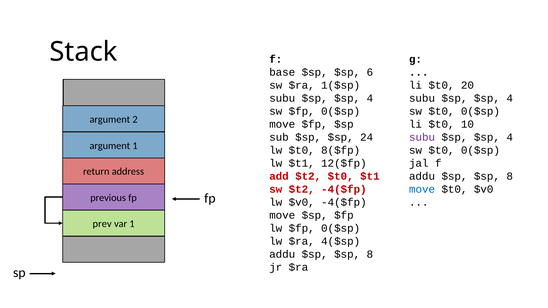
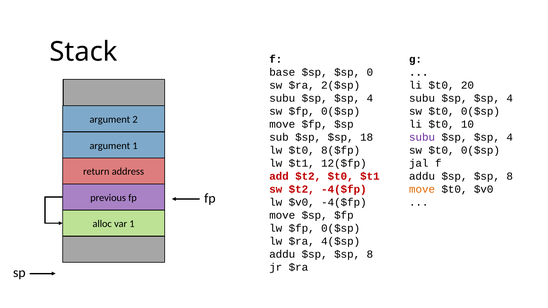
6: 6 -> 0 (370, 72)
1($sp: 1($sp -> 2($sp (341, 85)
24: 24 -> 18 (367, 137)
move colour: blue -> orange (422, 189)
prev: prev -> alloc (102, 224)
